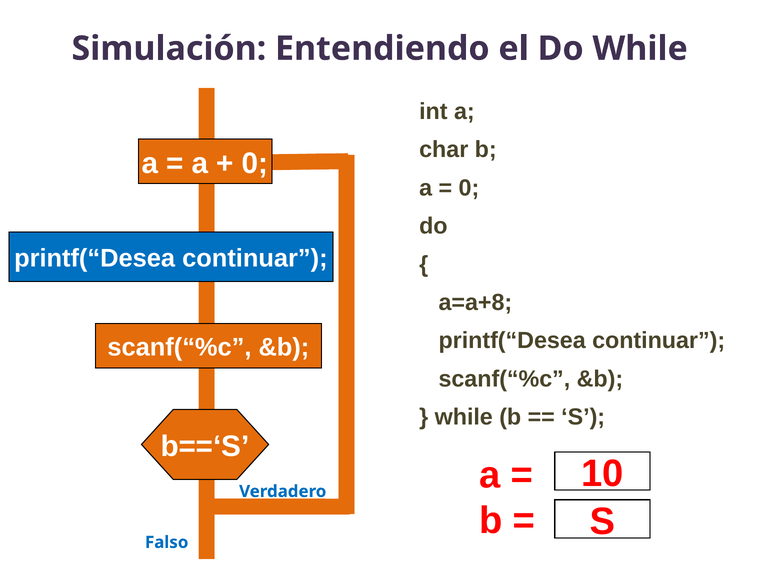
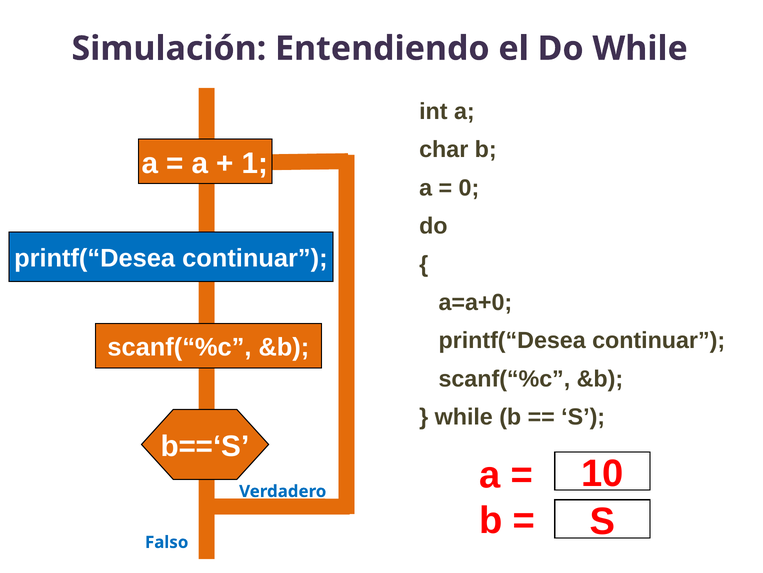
0: 0 -> 1 (255, 163)
a=a+8: a=a+8 -> a=a+0 (475, 302)
